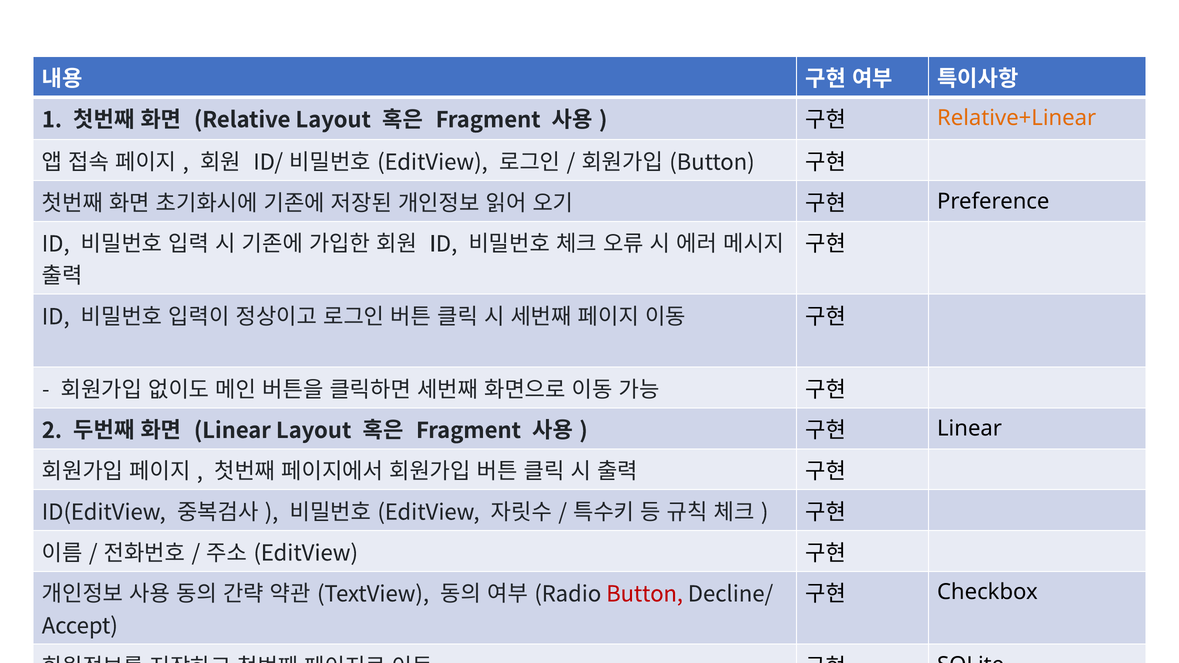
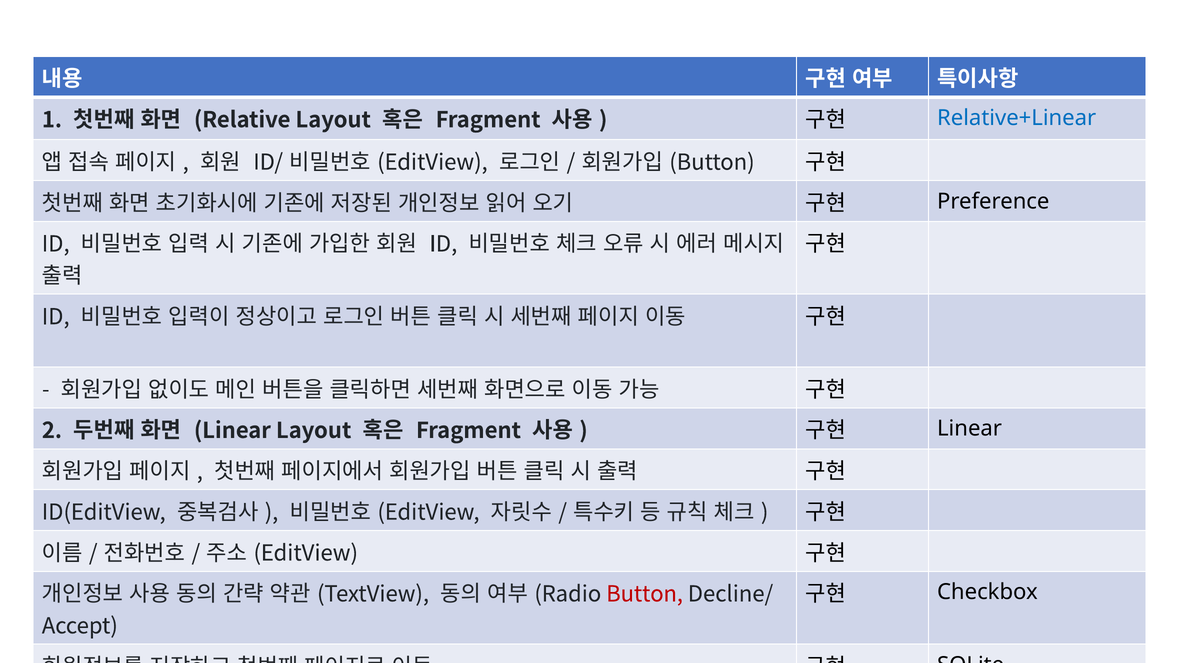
Relative+Linear colour: orange -> blue (1017, 118)
